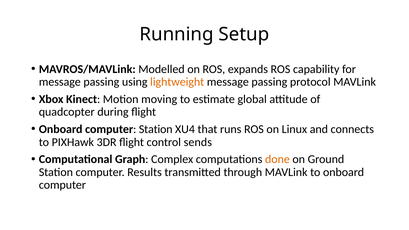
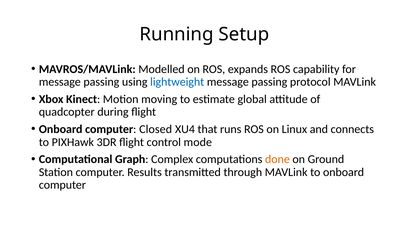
lightweight colour: orange -> blue (177, 82)
computer Station: Station -> Closed (156, 129)
sends: sends -> mode (198, 142)
